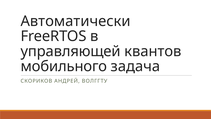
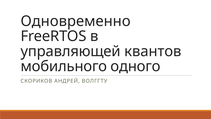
Автоматически: Автоматически -> Одновременно (76, 21)
задача: задача -> одного (135, 66)
